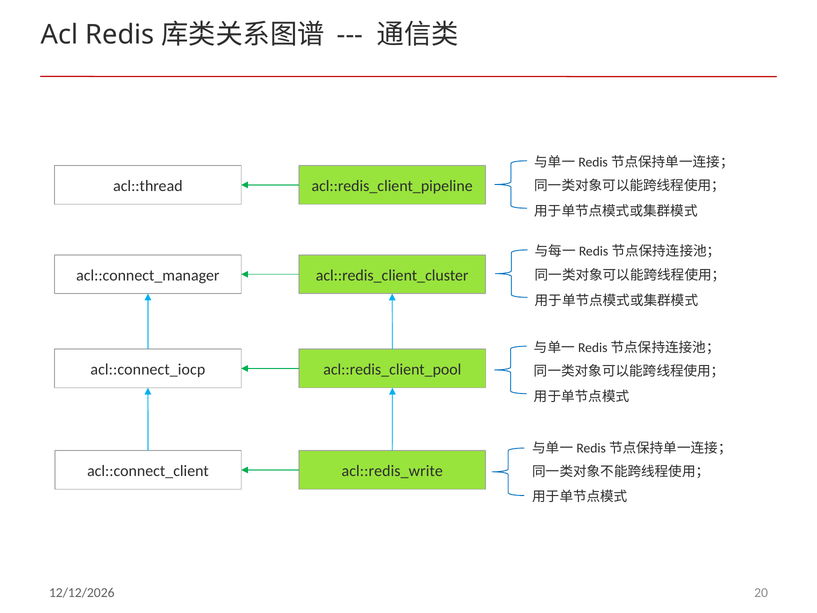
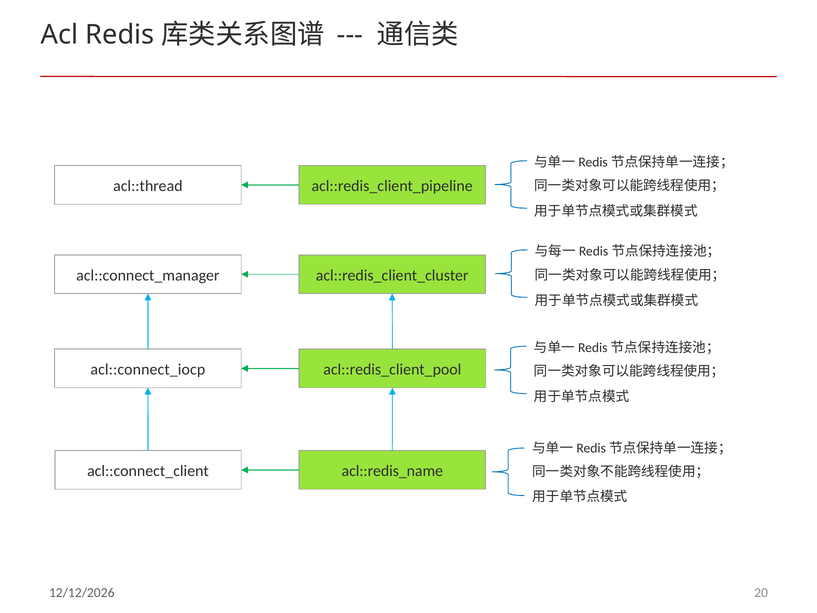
acl::redis_write: acl::redis_write -> acl::redis_name (392, 471)
